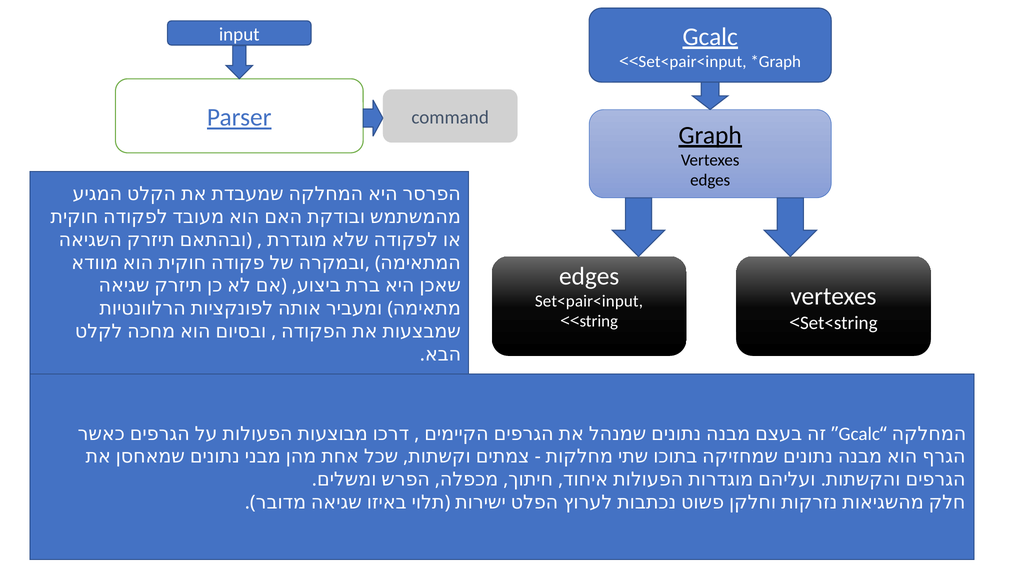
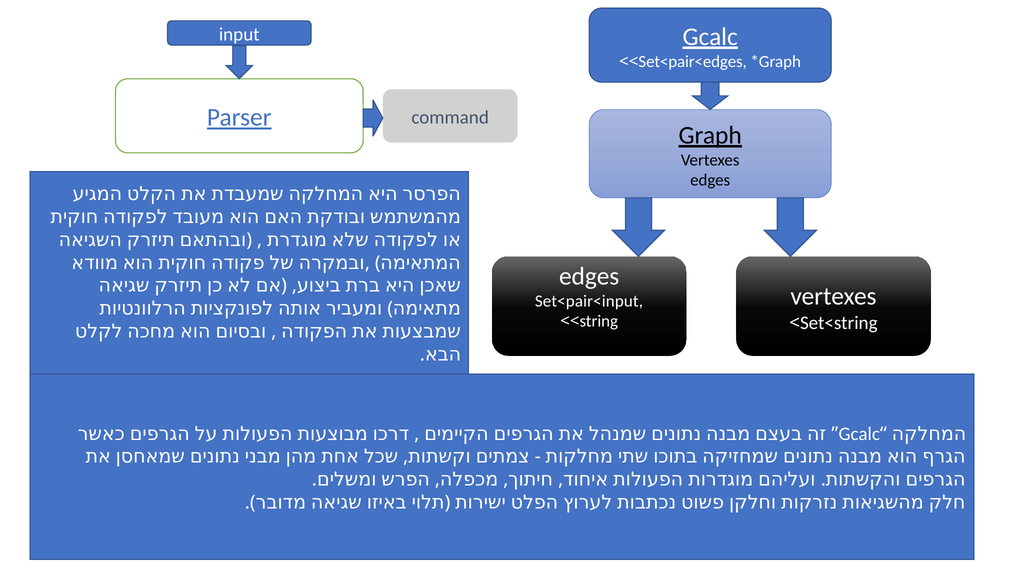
Set<pair<input: Set<pair<input -> Set<pair<edges (693, 62)
